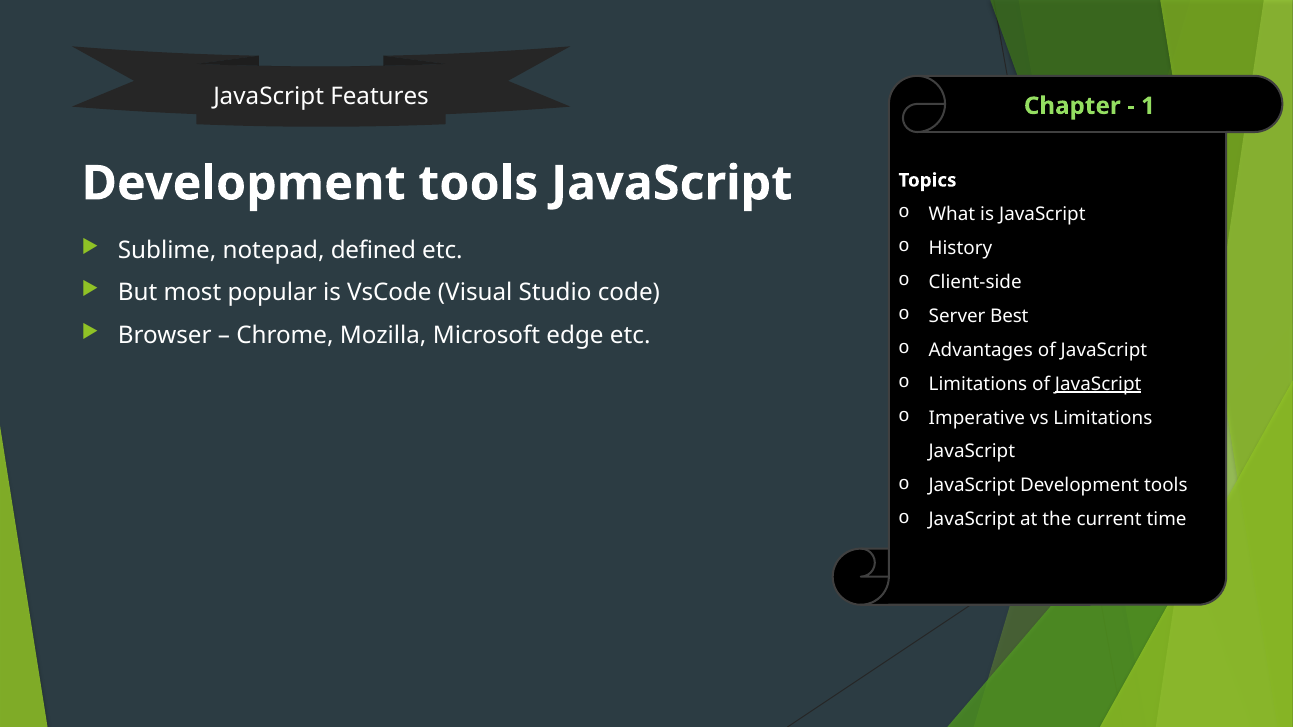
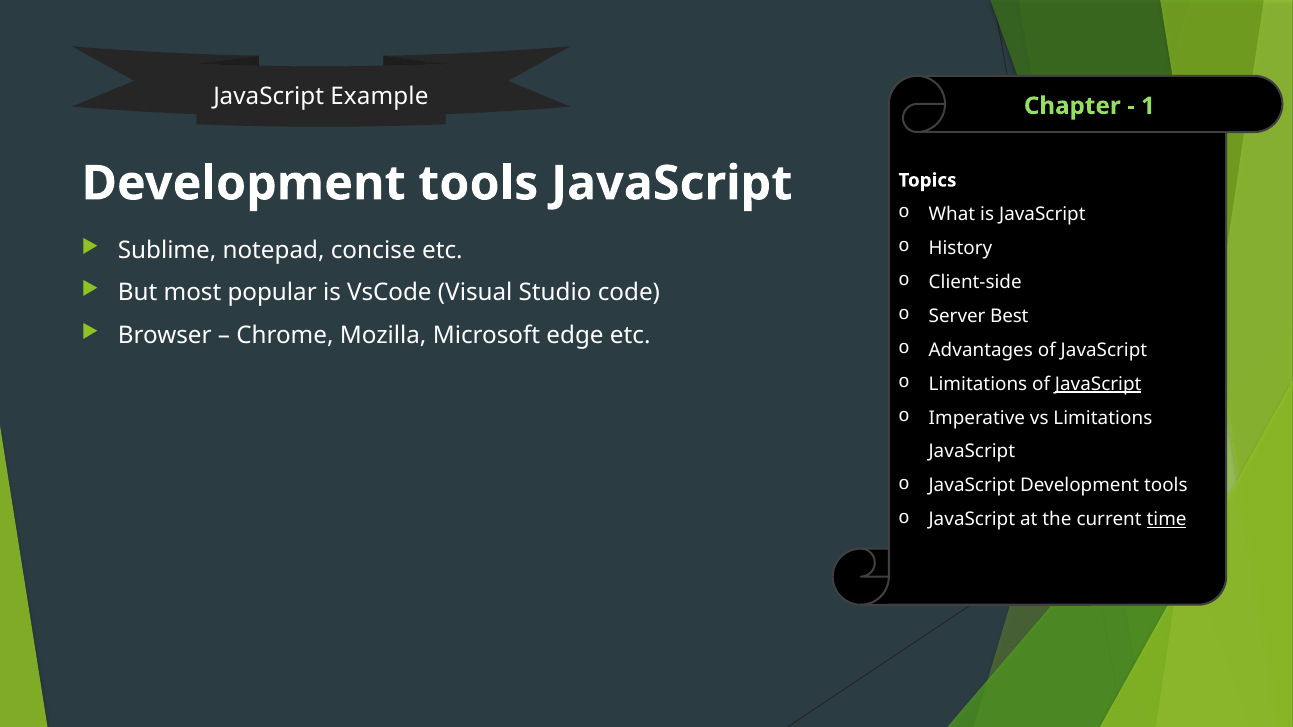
Features: Features -> Example (379, 97)
defined: defined -> concise (373, 250)
time underline: none -> present (1167, 520)
